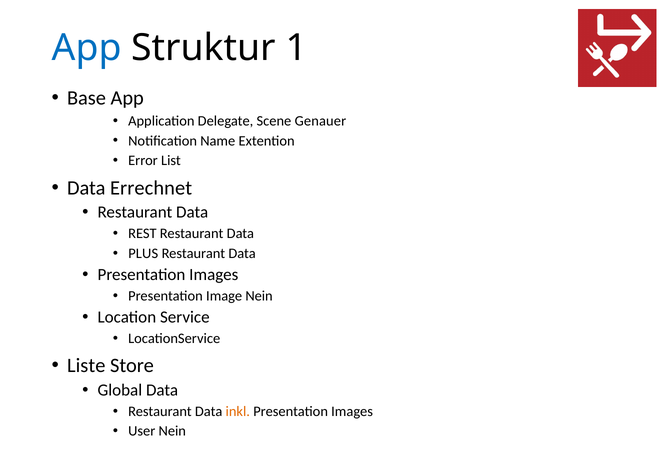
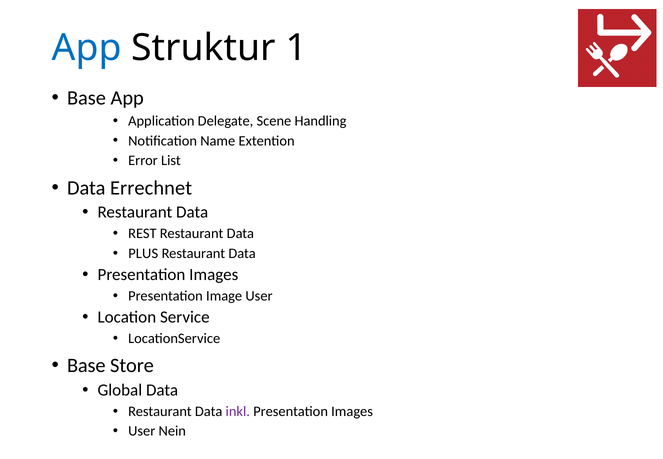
Genauer: Genauer -> Handling (321, 121)
Image Nein: Nein -> User (259, 296)
Liste: Liste -> Base (86, 366)
inkl colour: orange -> purple (238, 411)
